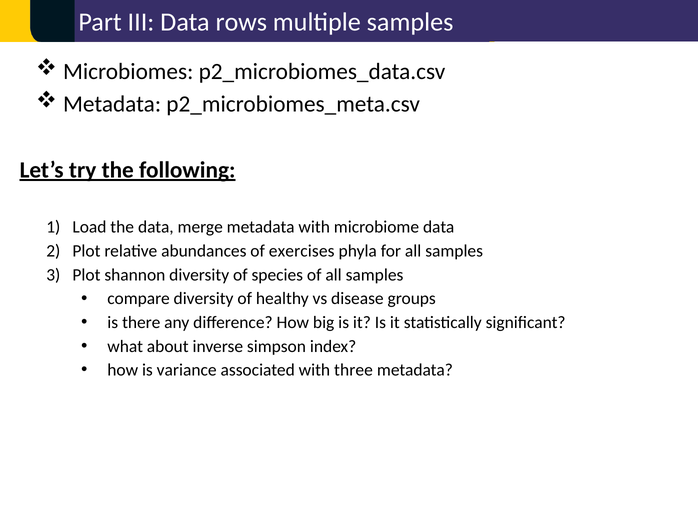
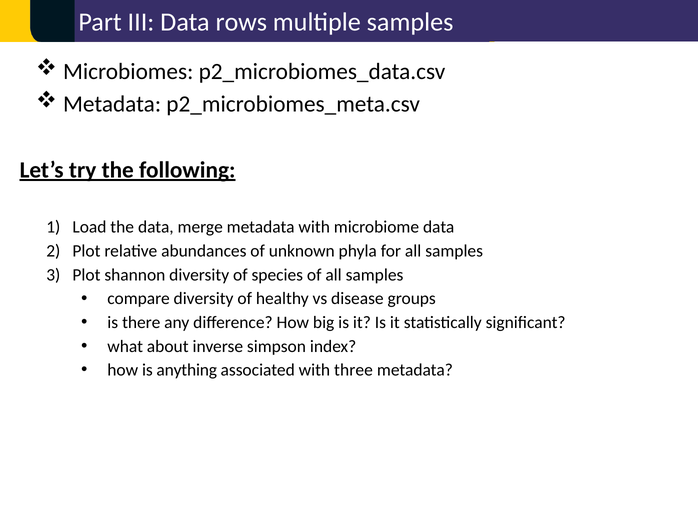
exercises: exercises -> unknown (302, 251)
variance: variance -> anything (187, 371)
